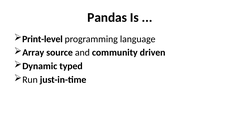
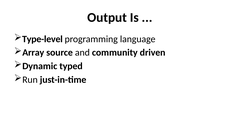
Pandas: Pandas -> Output (107, 18)
Print-level: Print-level -> Type-level (42, 39)
